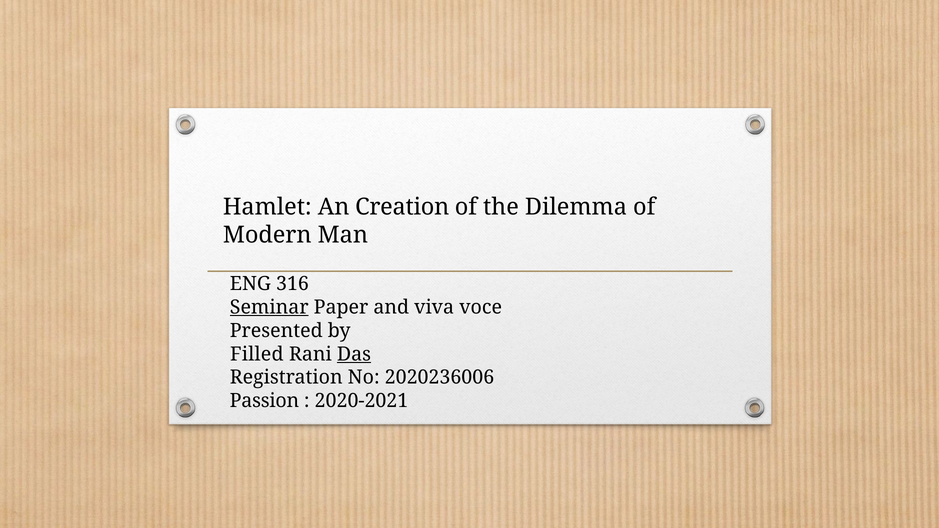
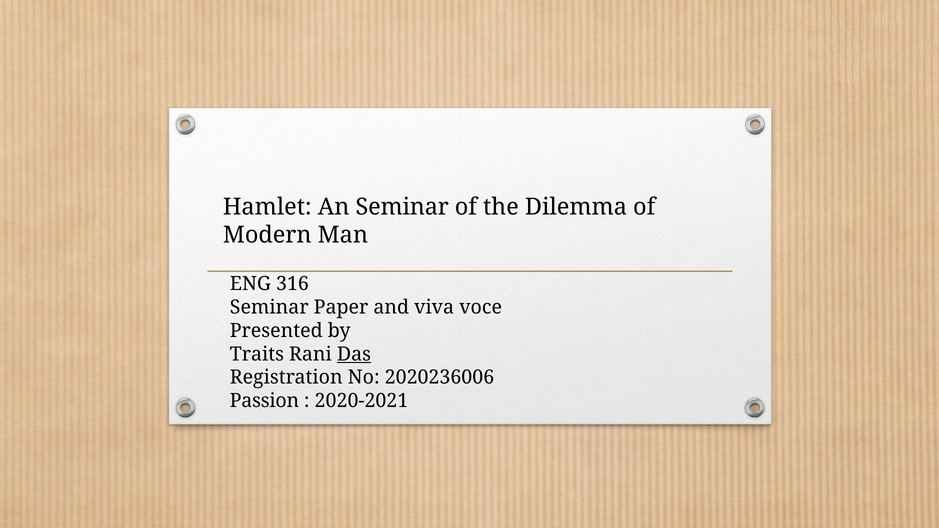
An Creation: Creation -> Seminar (402, 207)
Seminar underline: present -> none (269, 307)
Filled: Filled -> Traits (257, 354)
